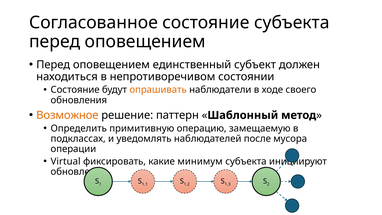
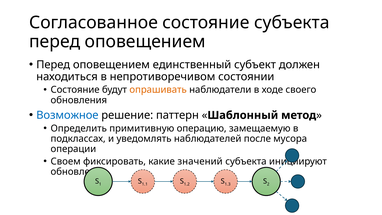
Возможное colour: orange -> blue (67, 115)
Virtual: Virtual -> Своем (66, 161)
минимум: минимум -> значений (200, 161)
